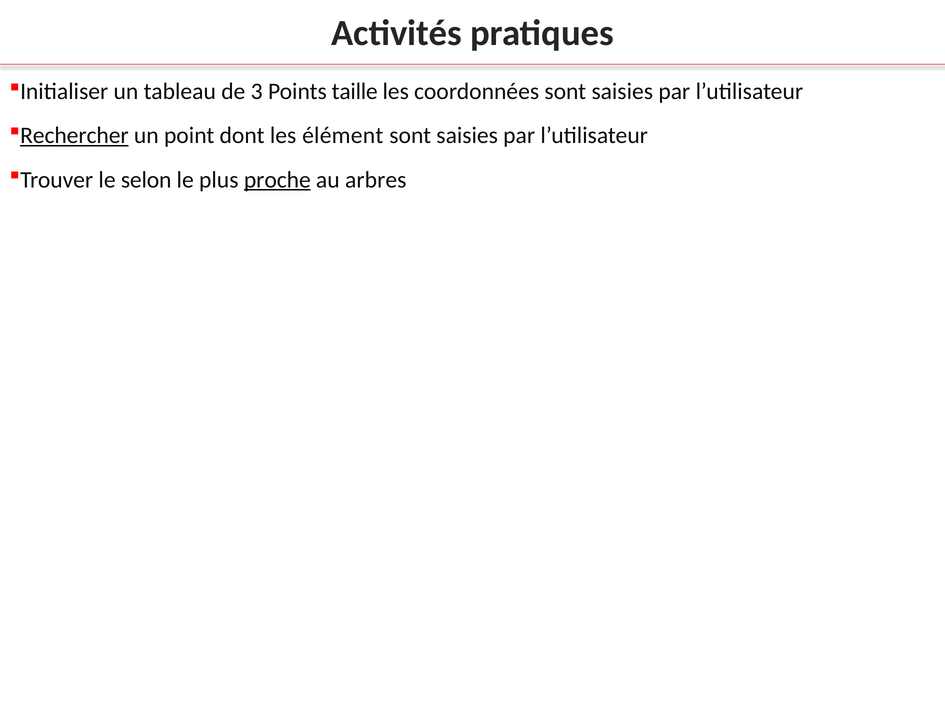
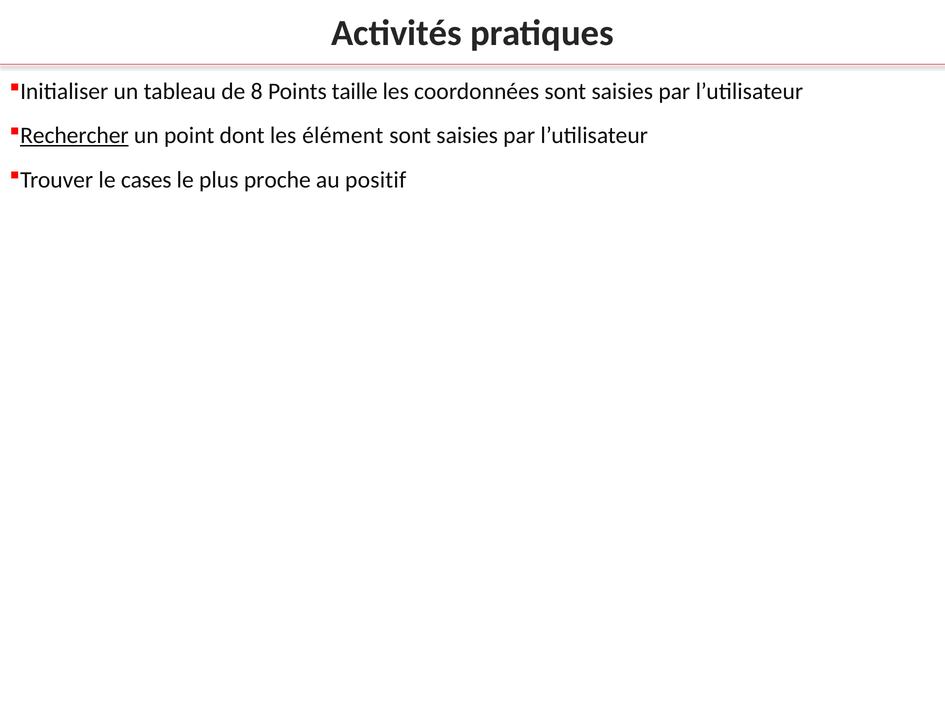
3: 3 -> 8 (257, 92)
selon: selon -> cases (146, 180)
proche underline: present -> none (277, 180)
arbres: arbres -> positif (376, 180)
